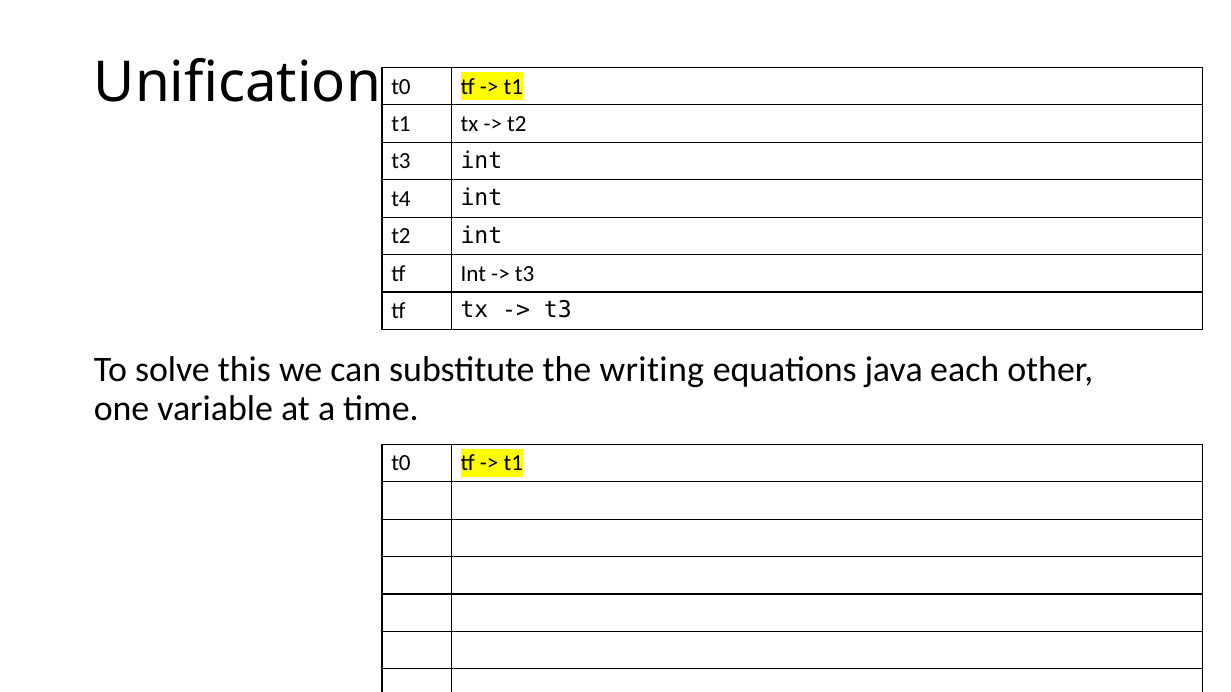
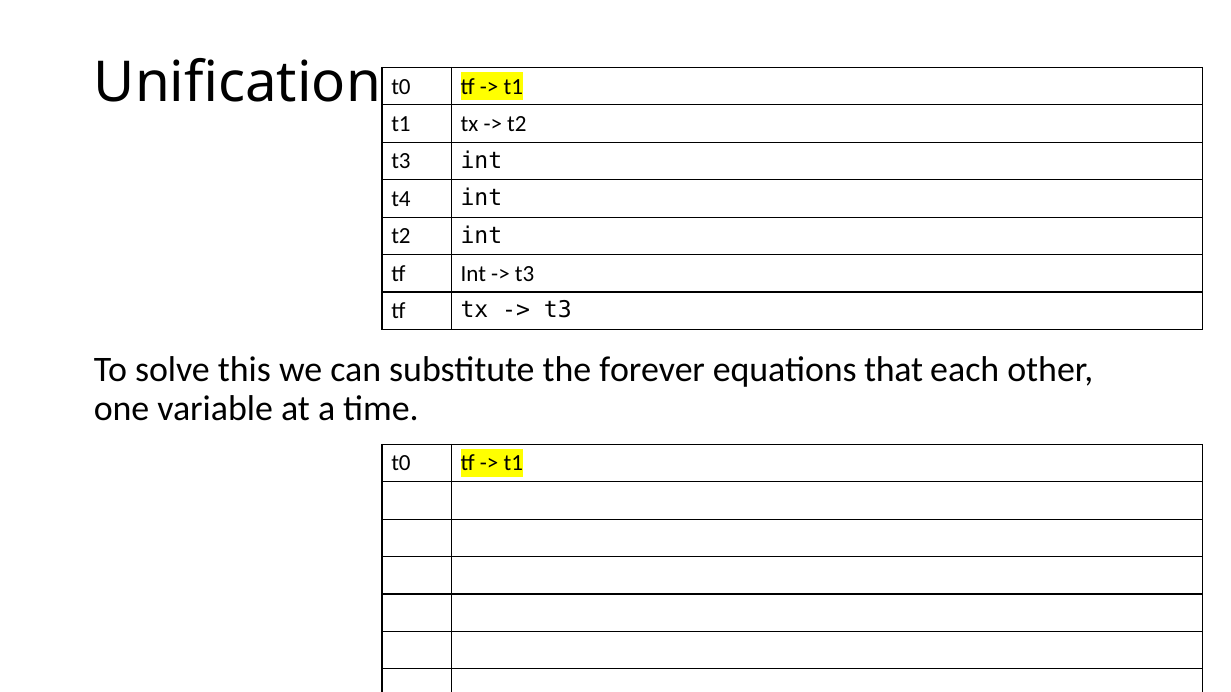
writing: writing -> forever (652, 370)
java: java -> that (894, 370)
